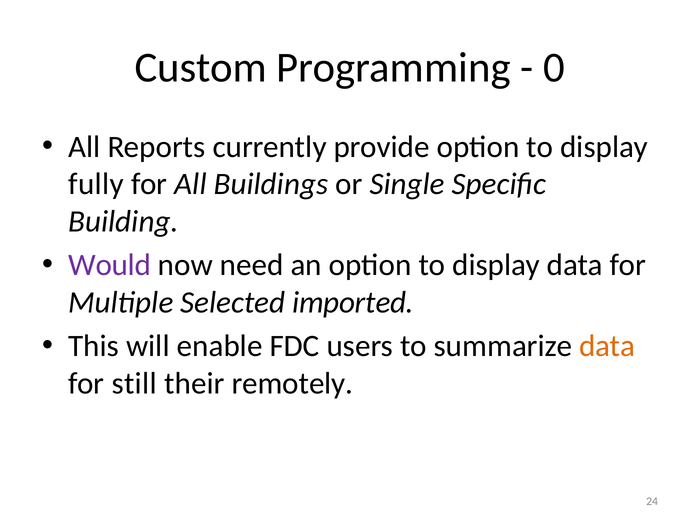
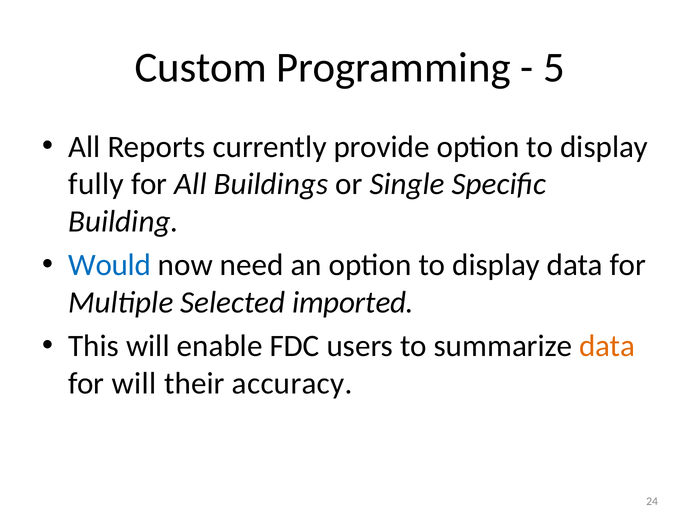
0: 0 -> 5 (554, 68)
Would colour: purple -> blue (110, 265)
for still: still -> will (134, 383)
remotely: remotely -> accuracy (292, 383)
